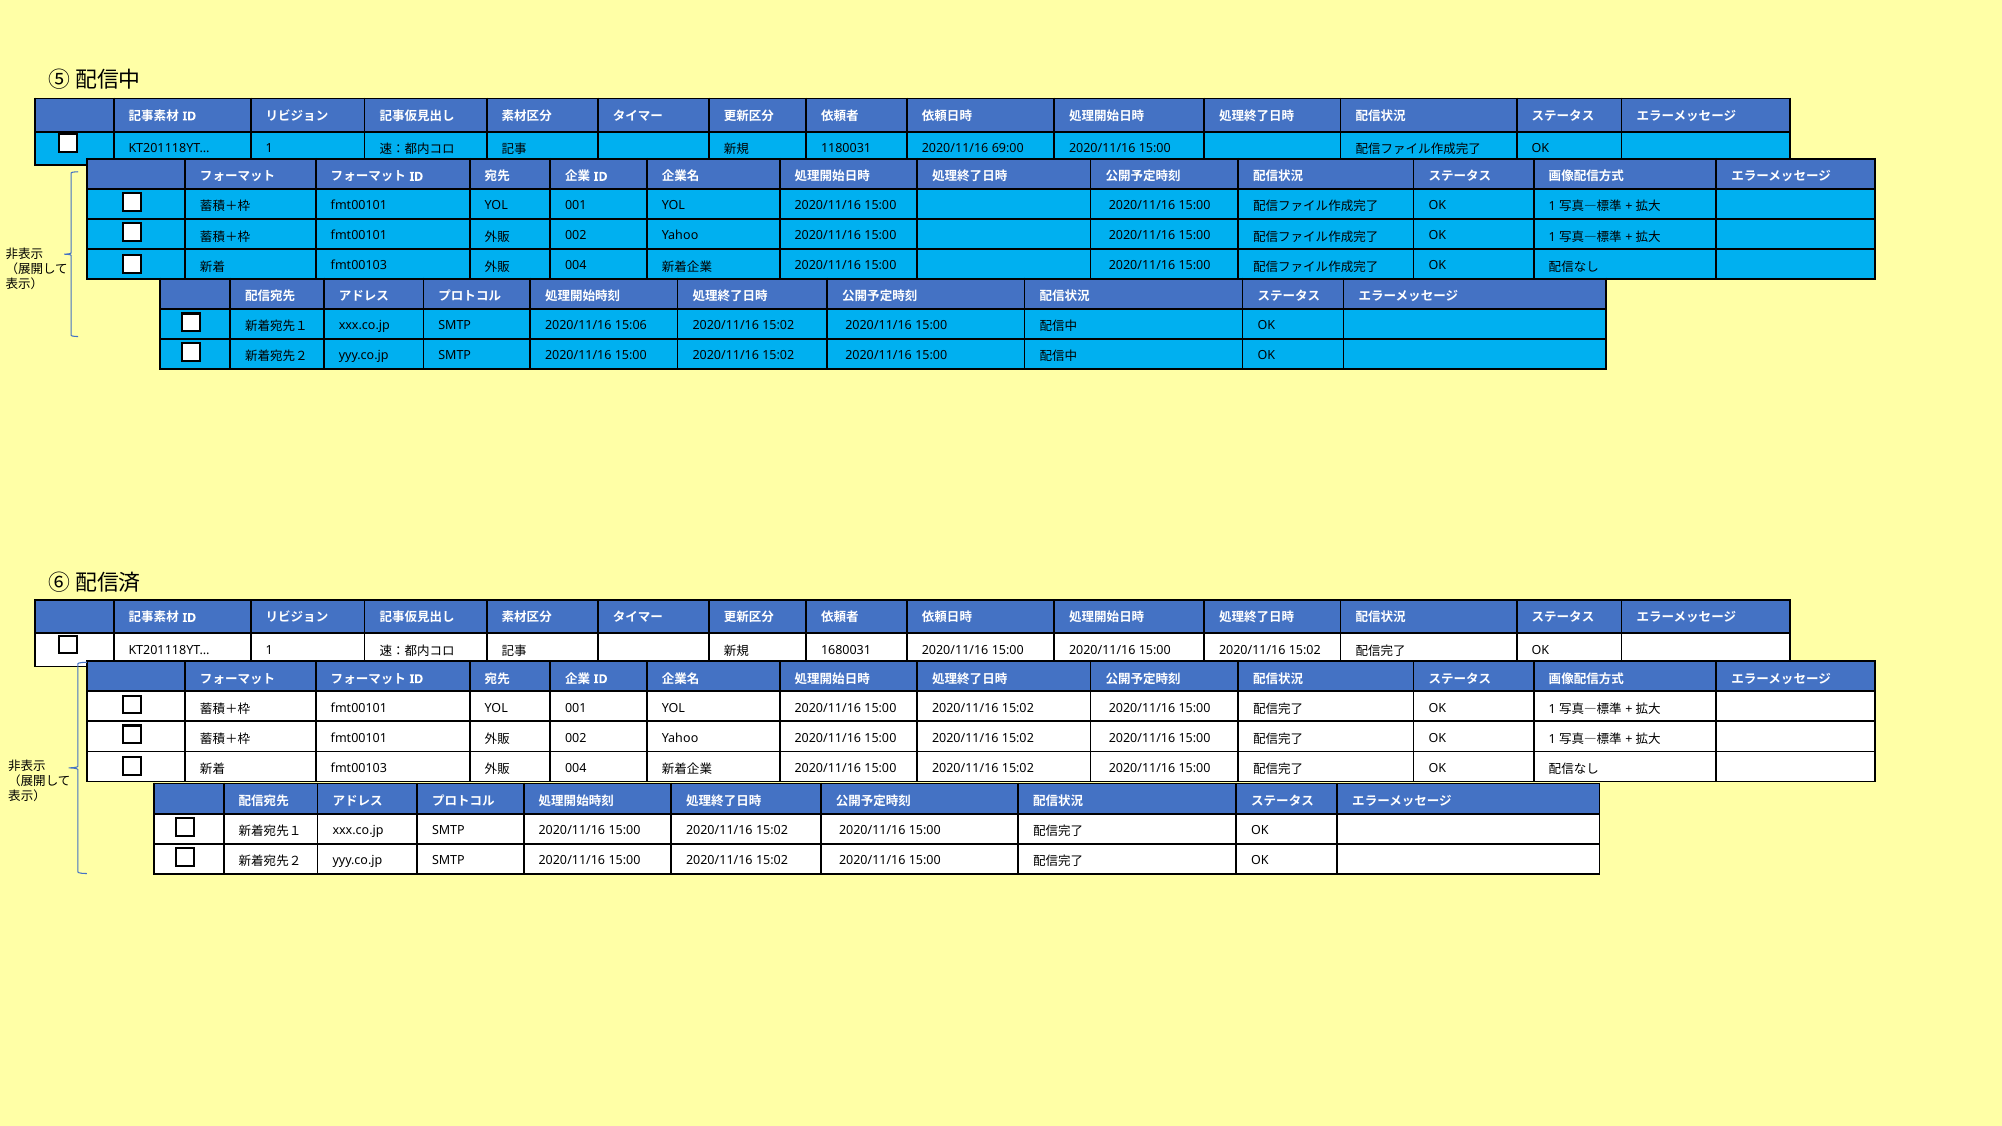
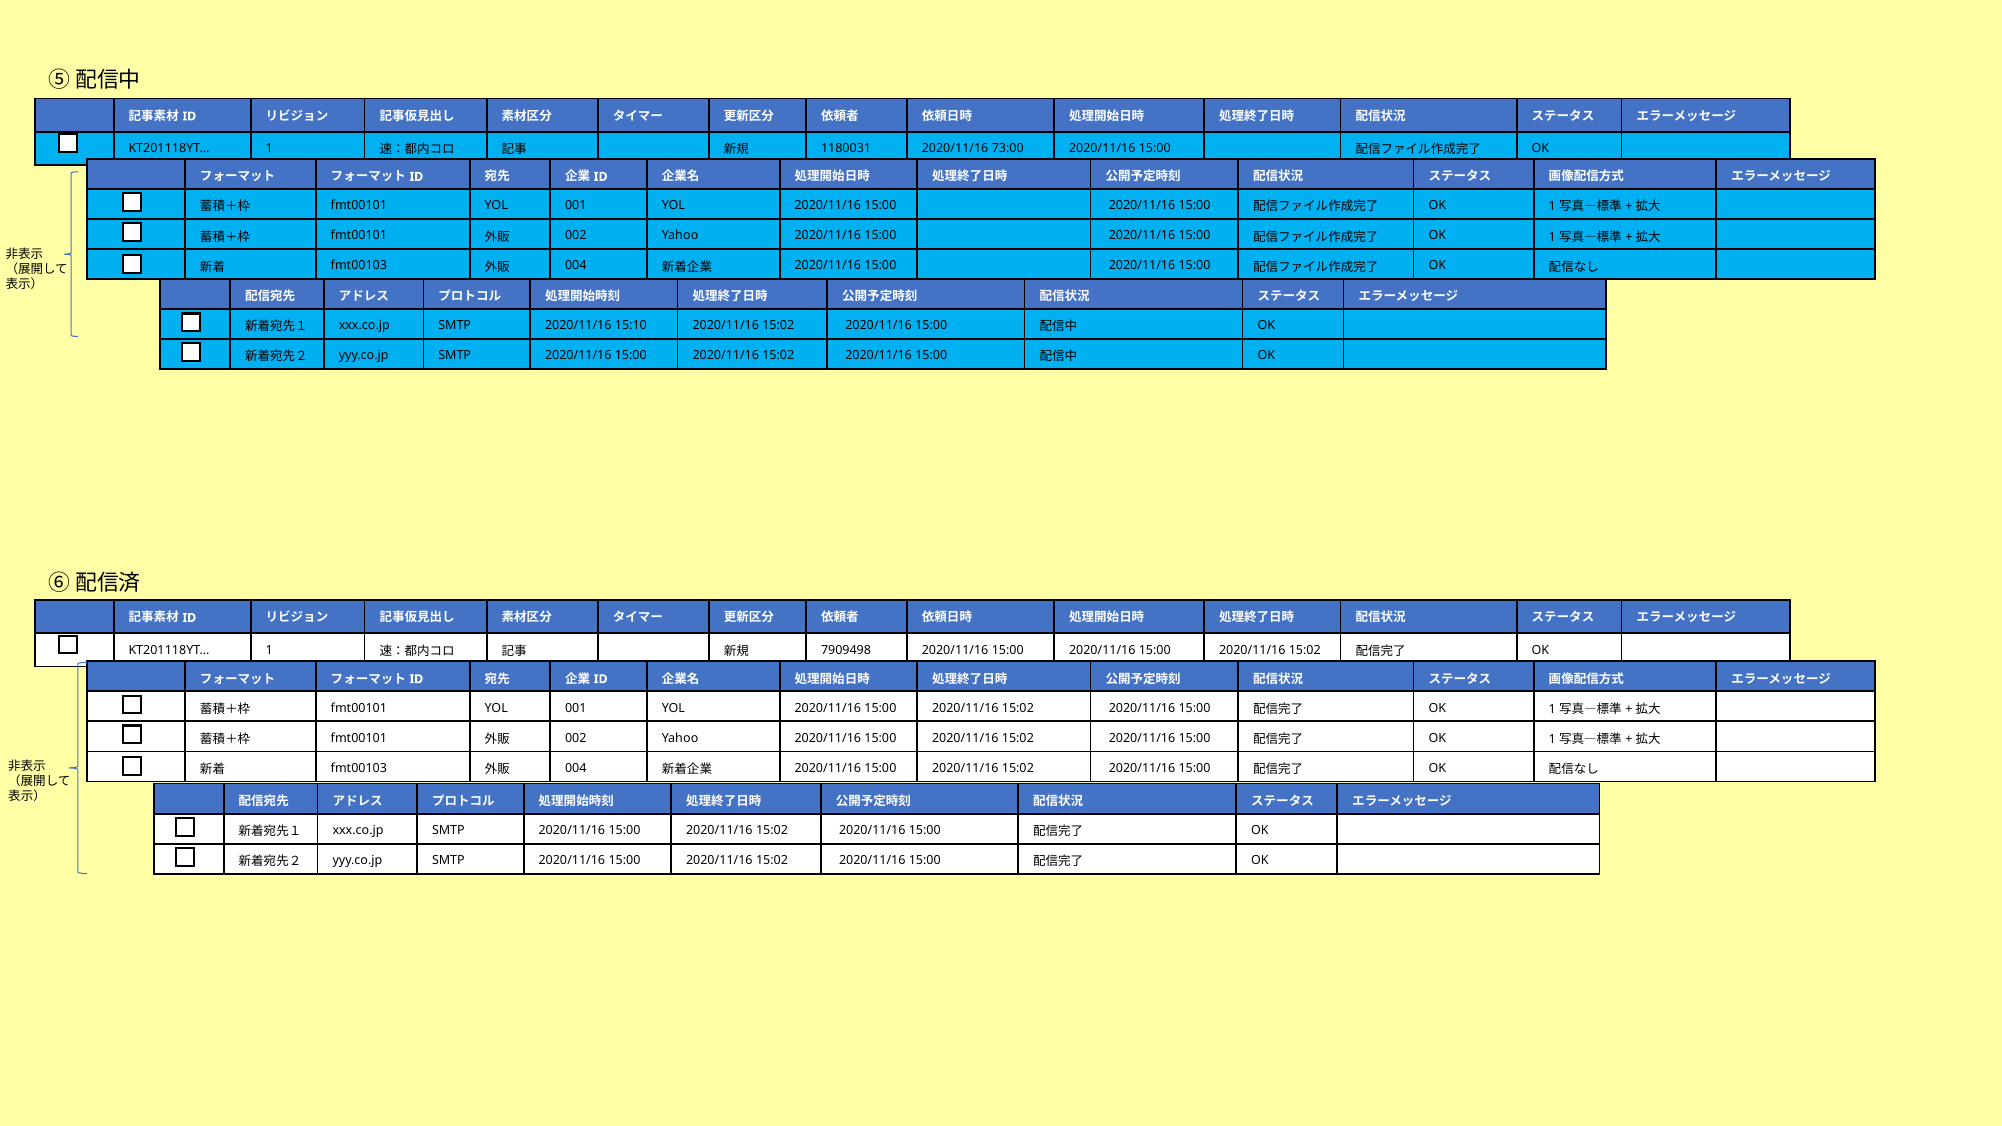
69:00: 69:00 -> 73:00 (1008, 148)
15:06: 15:06 -> 15:10 (631, 325)
1680031: 1680031 -> 7909498 (846, 650)
